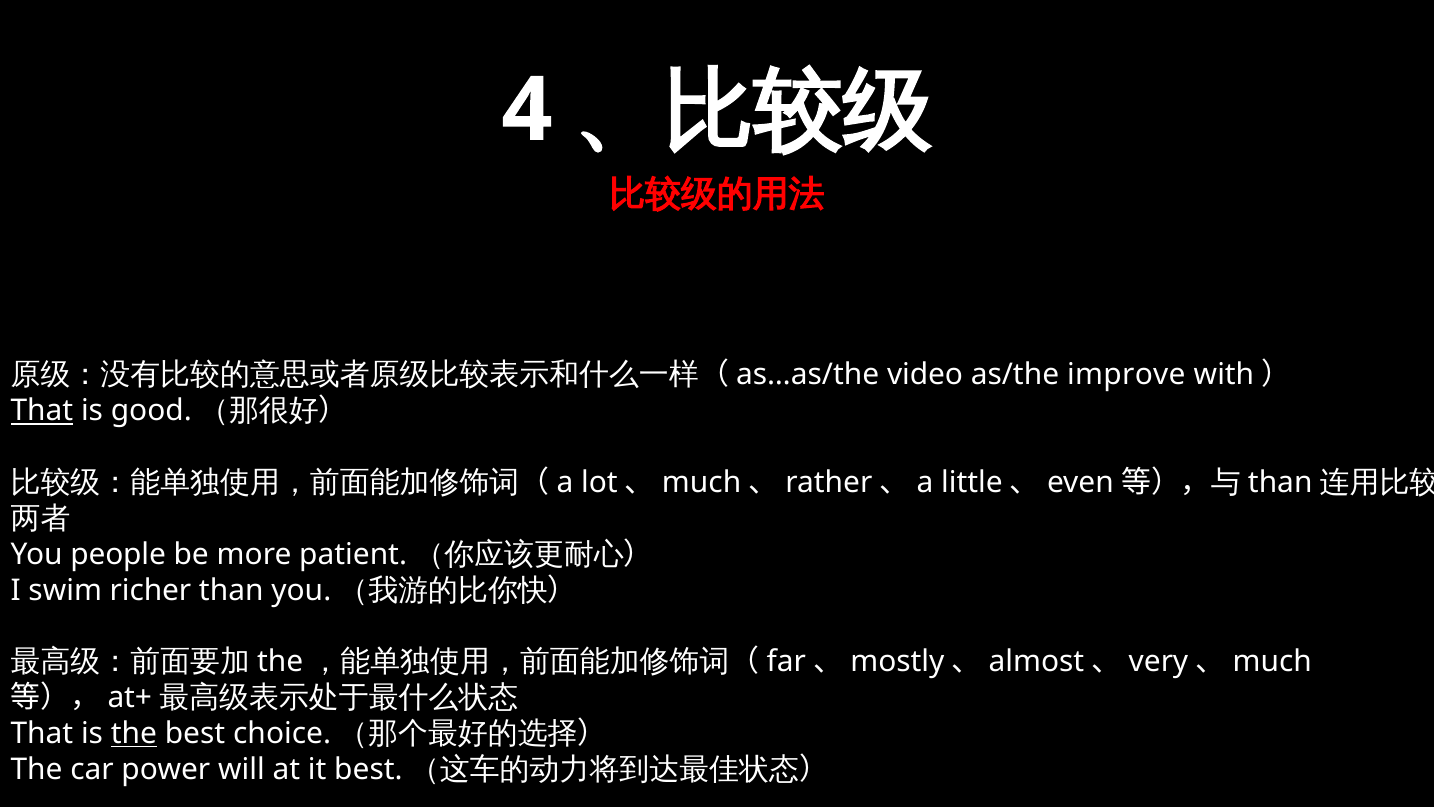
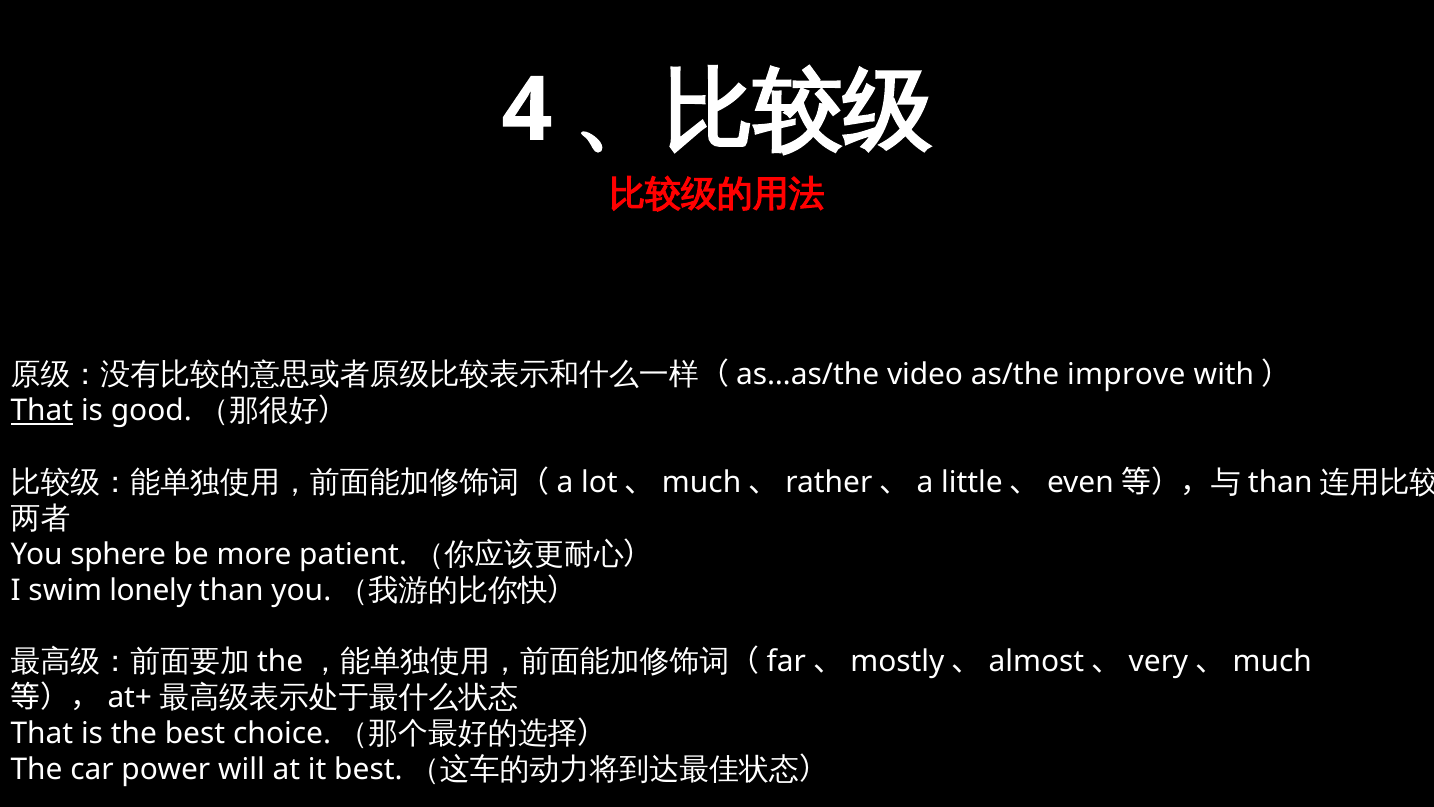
people: people -> sphere (118, 554)
richer: richer -> lonely (151, 590)
the underline: present -> none (134, 733)
